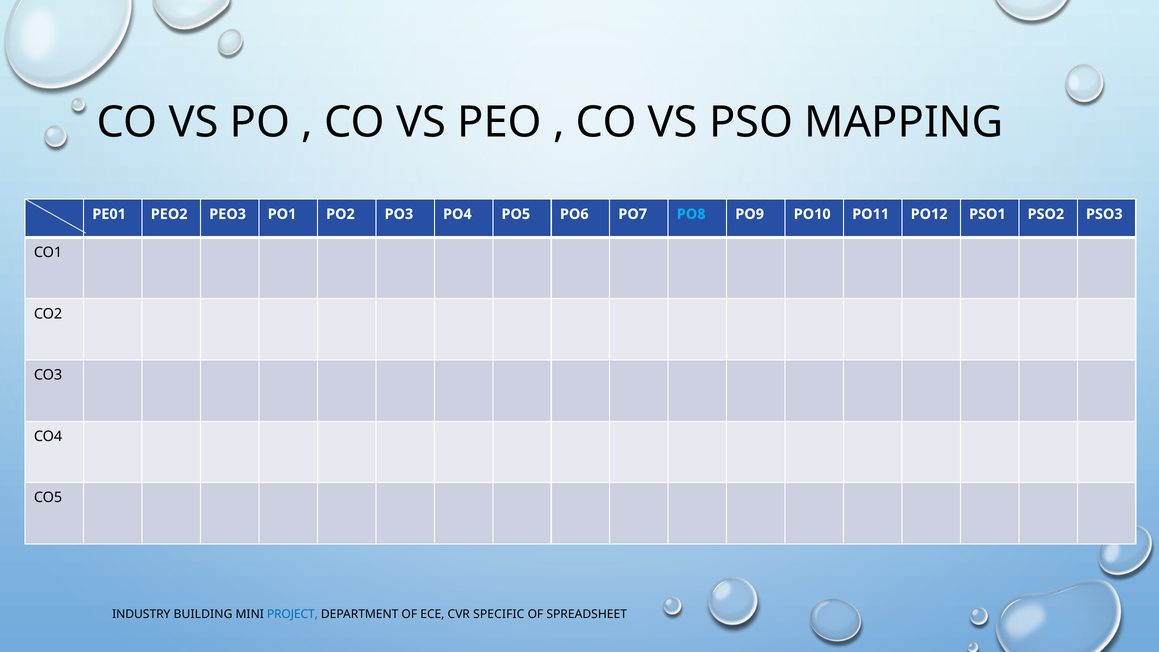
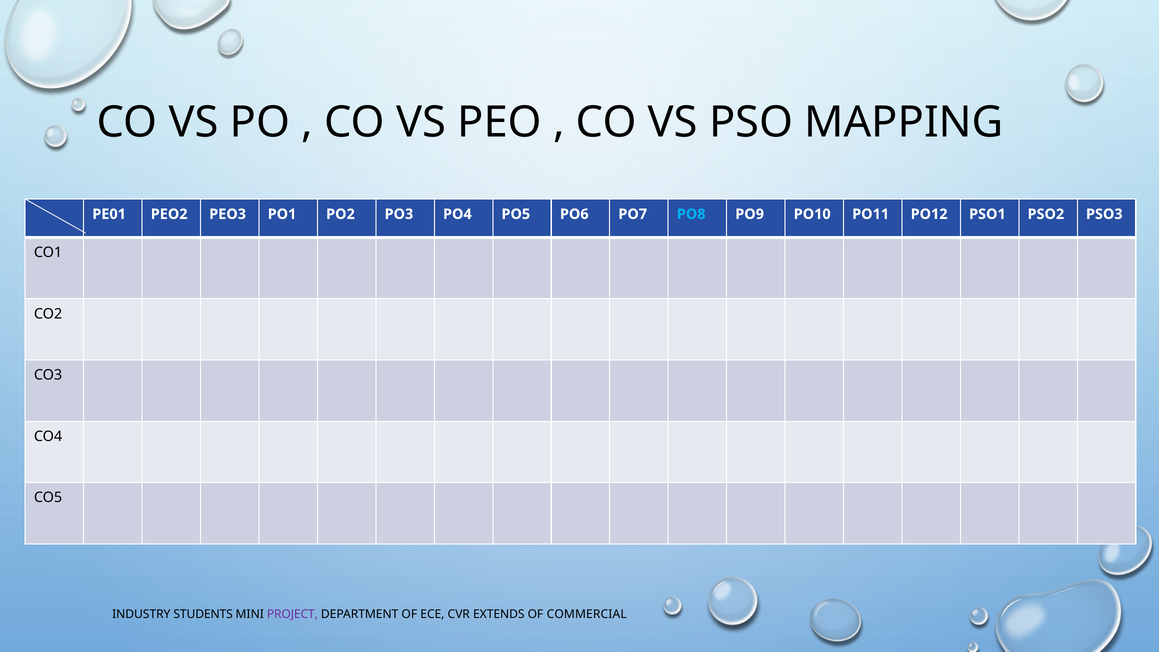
BUILDING: BUILDING -> STUDENTS (203, 614)
PROJECT colour: blue -> purple (292, 614)
SPECIFIC: SPECIFIC -> EXTENDS (499, 614)
SPREADSHEET: SPREADSHEET -> COMMERCIAL (587, 614)
